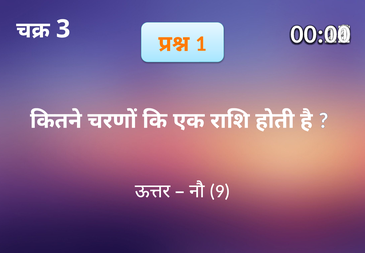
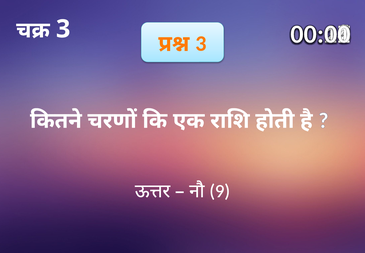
1: 1 -> 3 (201, 44)
